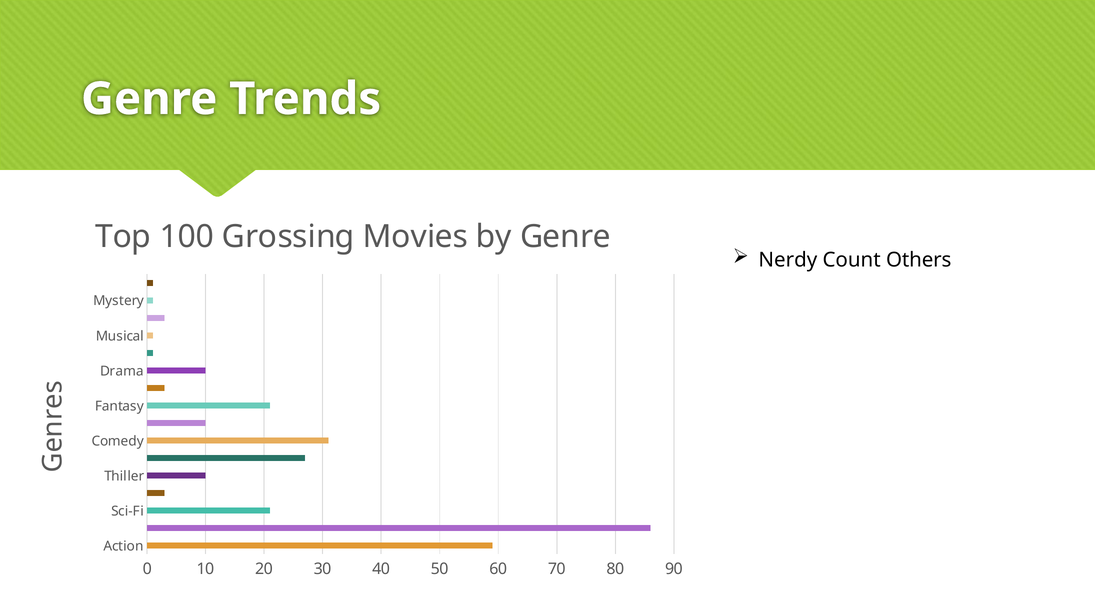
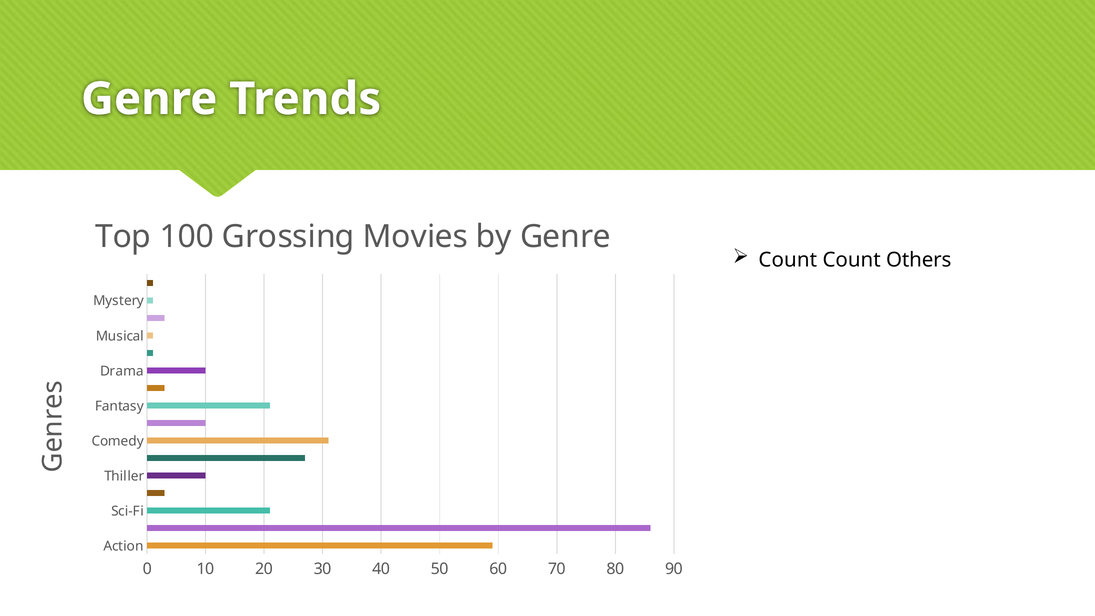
Nerdy: Nerdy -> Count (788, 260)
